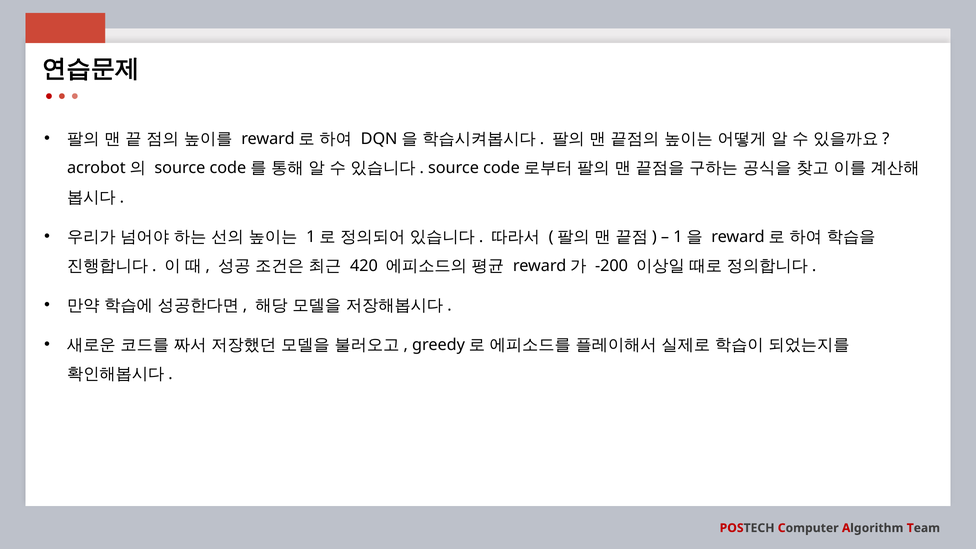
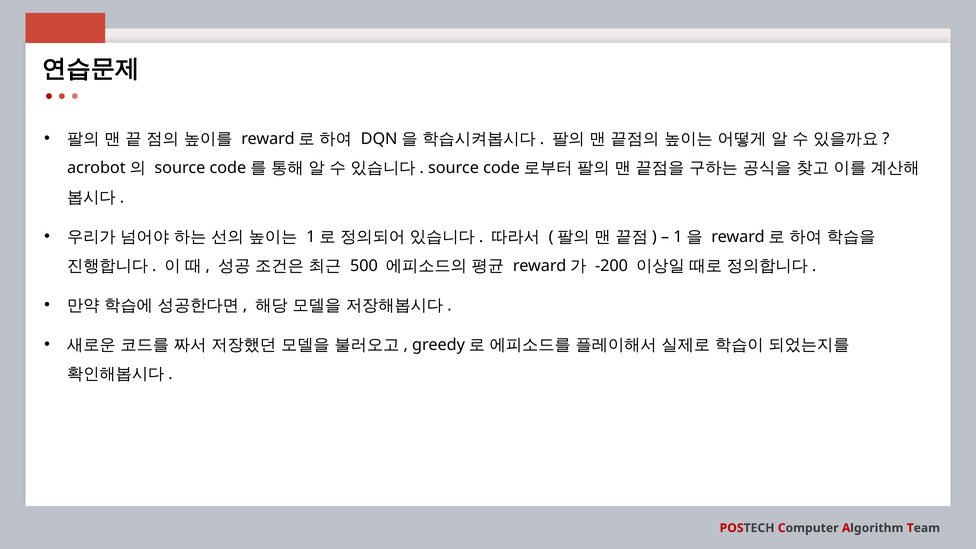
420: 420 -> 500 (364, 266)
